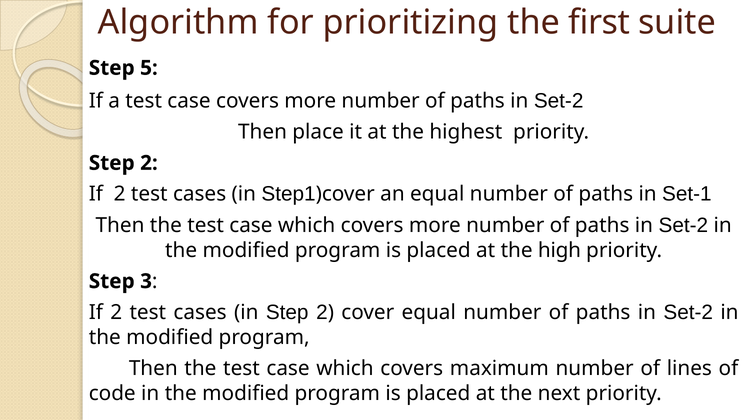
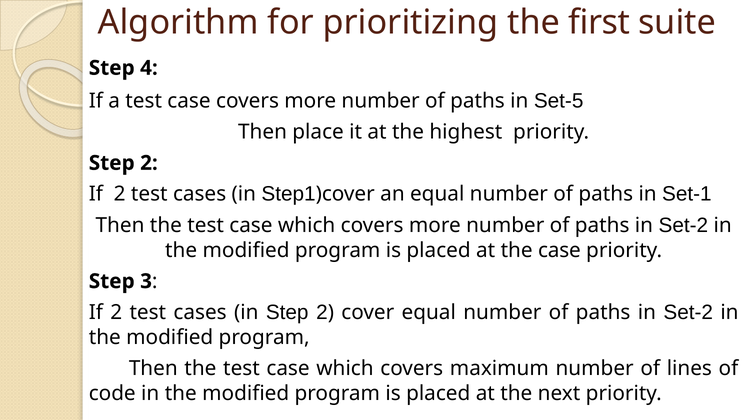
5: 5 -> 4 (149, 68)
Set-2: Set-2 -> Set-5 (559, 101)
the high: high -> case (559, 250)
